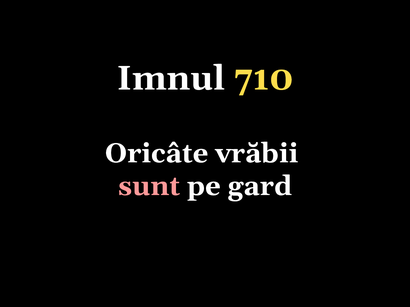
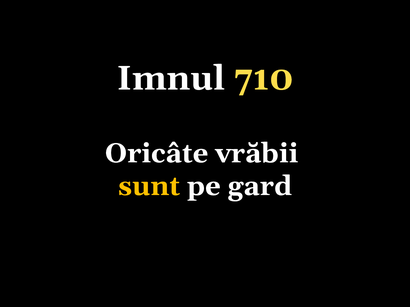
sunt colour: pink -> yellow (149, 186)
